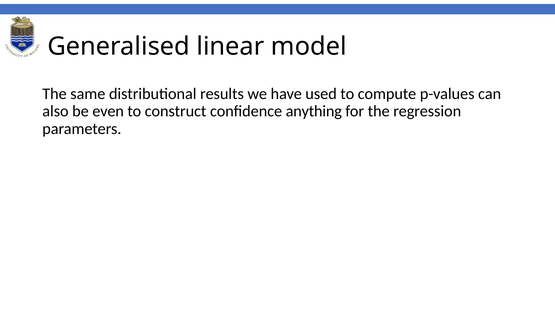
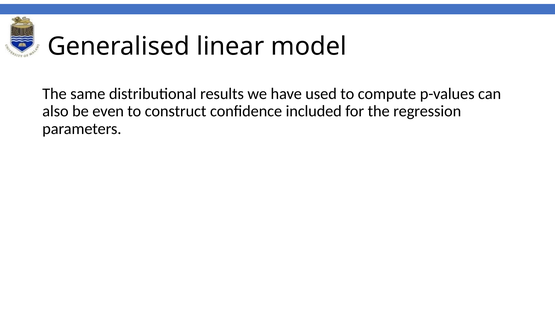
anything: anything -> included (314, 111)
